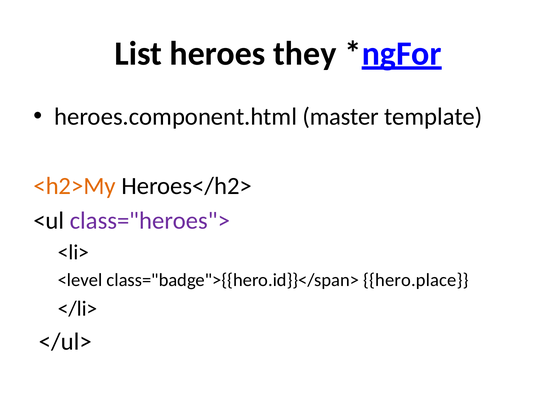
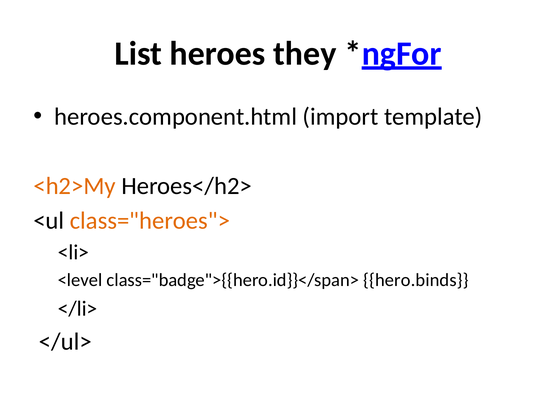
master: master -> import (341, 117)
class="heroes"> colour: purple -> orange (150, 221)
hero.place: hero.place -> hero.binds (416, 280)
